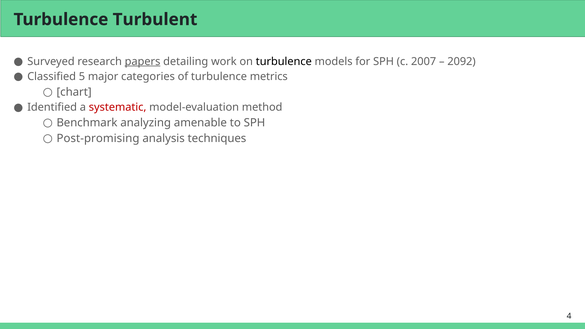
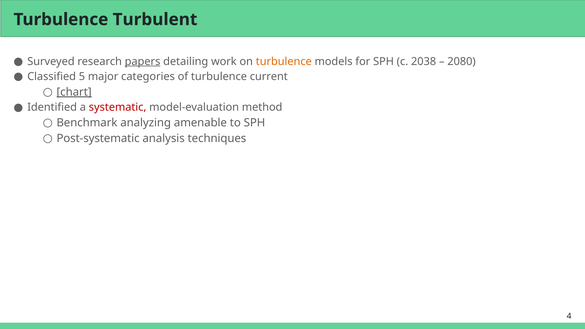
turbulence colour: black -> orange (284, 61)
2007: 2007 -> 2038 (424, 61)
2092: 2092 -> 2080 (462, 61)
metrics: metrics -> current (269, 77)
chart underline: none -> present (74, 92)
Post-promising: Post-promising -> Post-systematic (98, 138)
